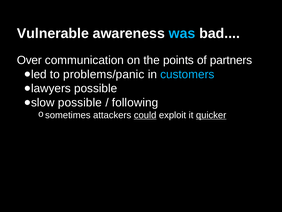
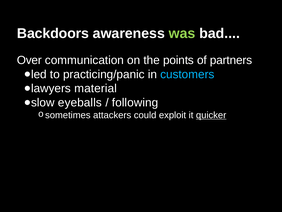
Vulnerable: Vulnerable -> Backdoors (53, 33)
was colour: light blue -> light green (182, 33)
problems/panic: problems/panic -> practicing/panic (104, 74)
possible: possible -> material (96, 88)
possible: possible -> eyeballs (80, 102)
could underline: present -> none (145, 115)
